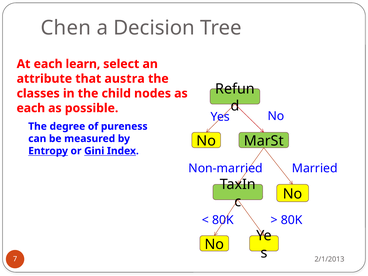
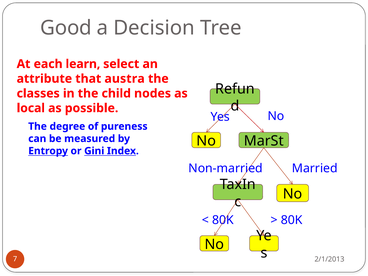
Chen: Chen -> Good (66, 28)
each: each -> local (31, 108)
